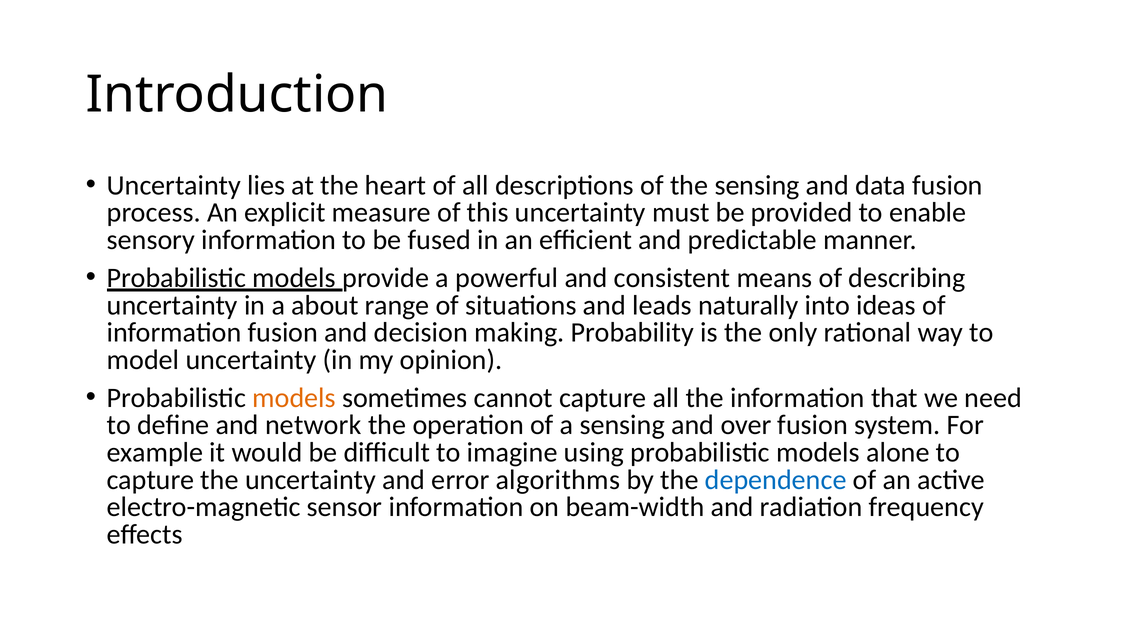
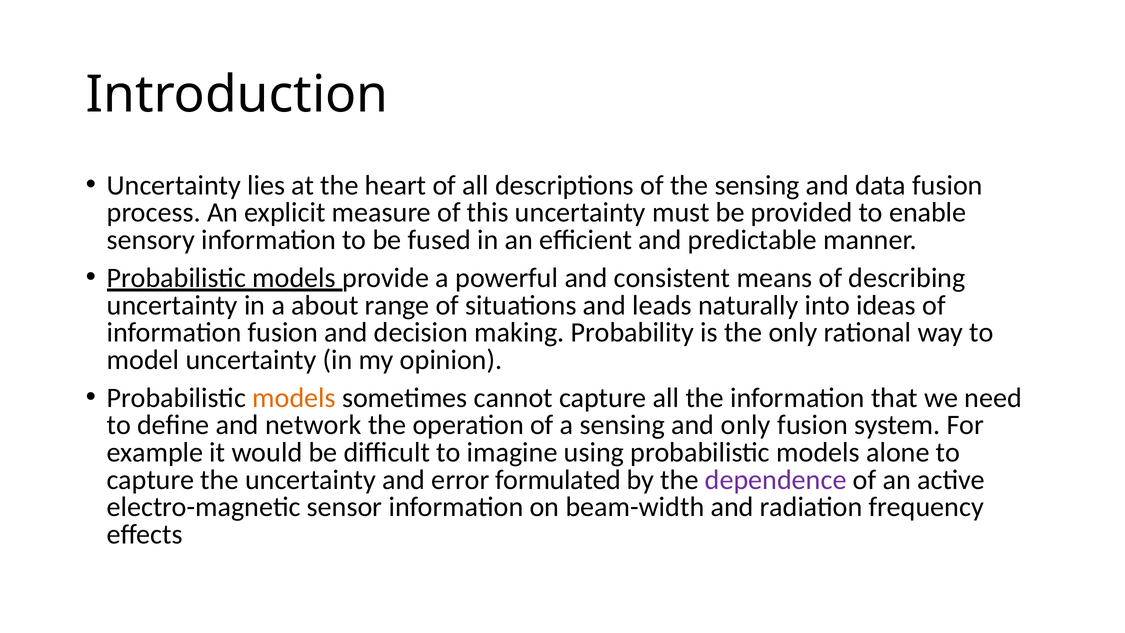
and over: over -> only (746, 425)
algorithms: algorithms -> formulated (558, 480)
dependence colour: blue -> purple (776, 480)
